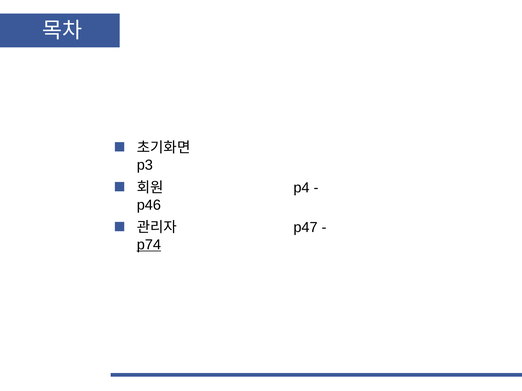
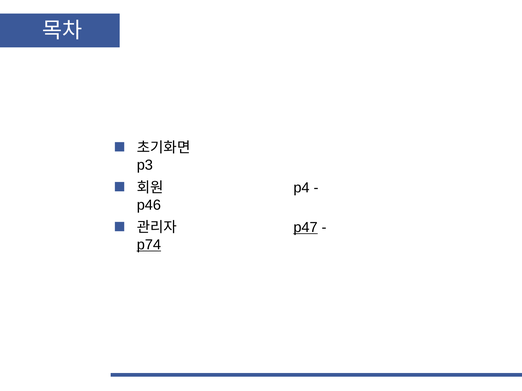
p47 underline: none -> present (306, 228)
